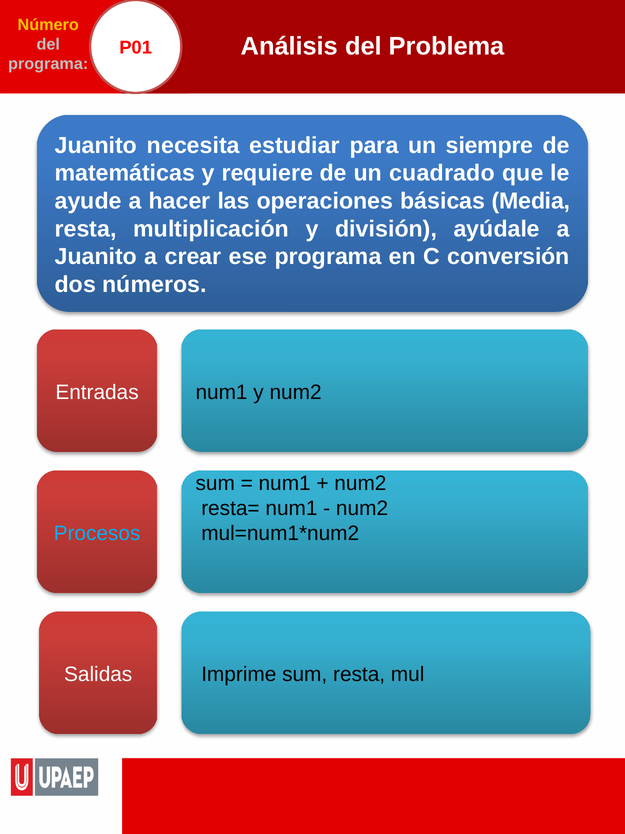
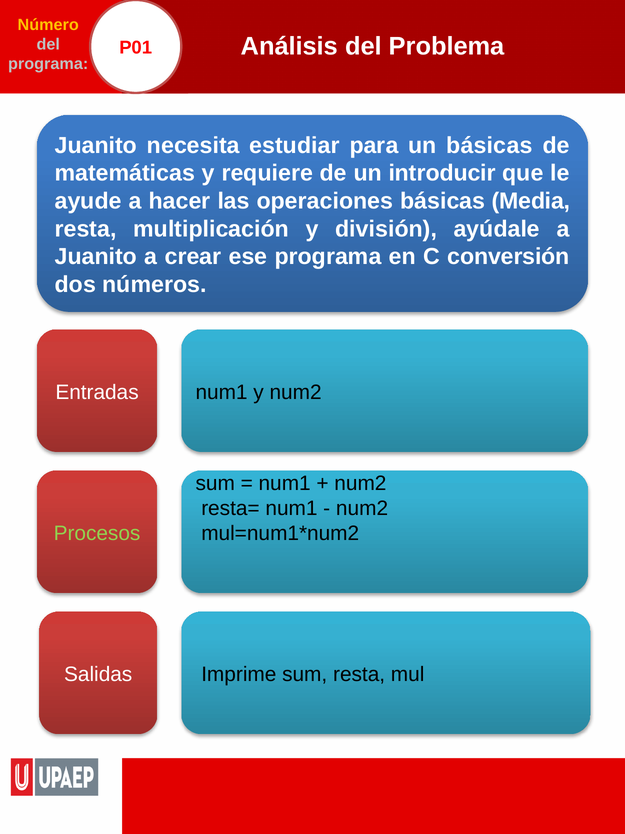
un siempre: siempre -> básicas (489, 145)
cuadrado: cuadrado -> introducir (442, 173)
Procesos colour: light blue -> light green (97, 533)
